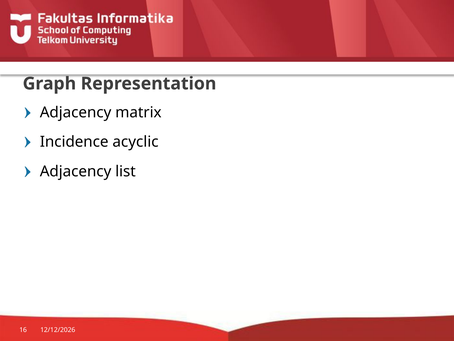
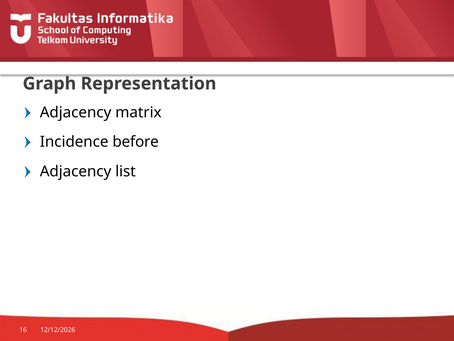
acyclic: acyclic -> before (136, 142)
